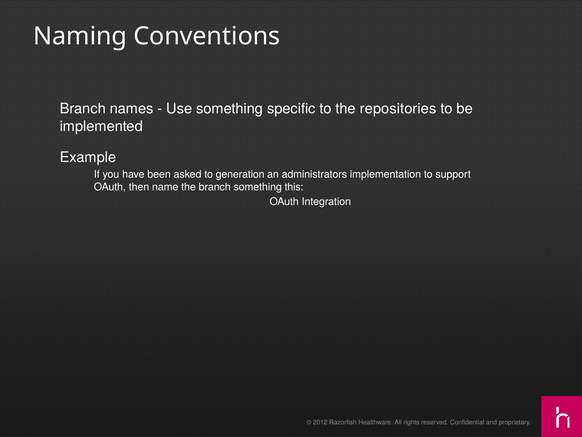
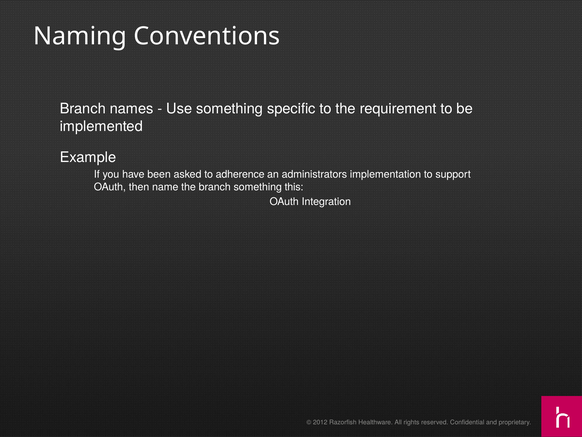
repositories: repositories -> requirement (398, 109)
generation: generation -> adherence (240, 174)
